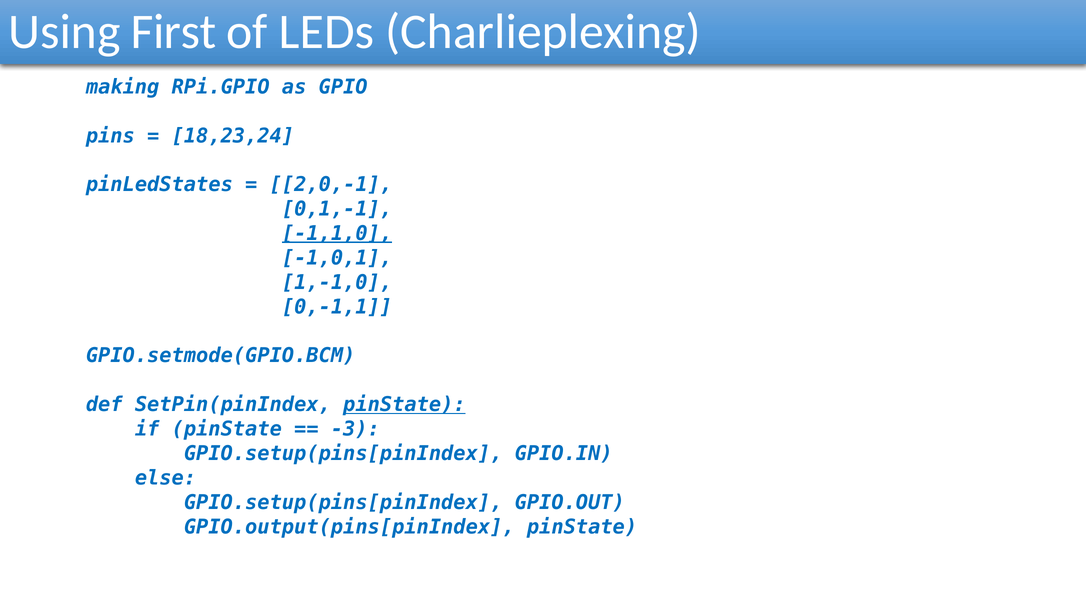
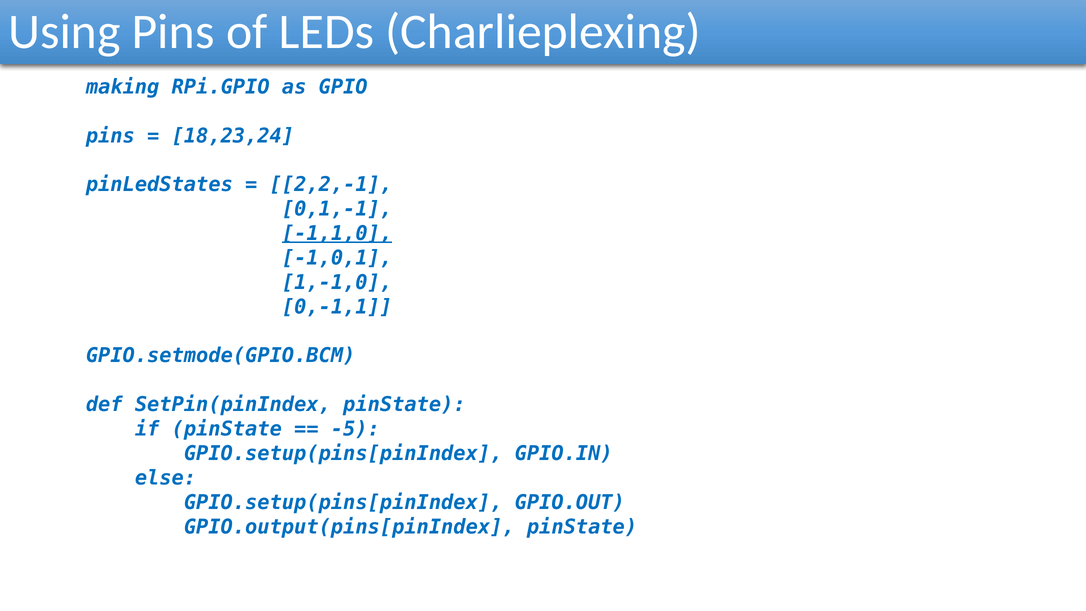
Using First: First -> Pins (173, 32)
2,0,-1: 2,0,-1 -> 2,2,-1 (331, 185)
pinState underline: present -> none (404, 405)
-3: -3 -> -5 (355, 429)
